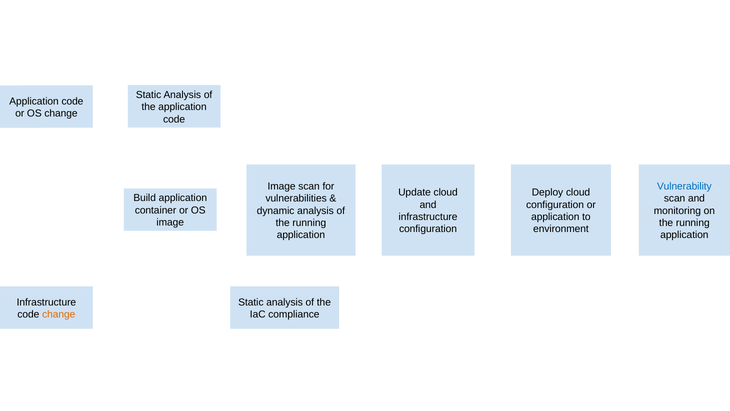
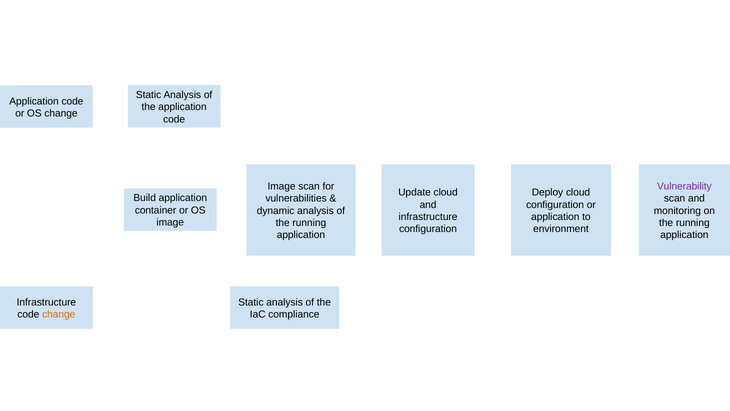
Vulnerability colour: blue -> purple (684, 186)
